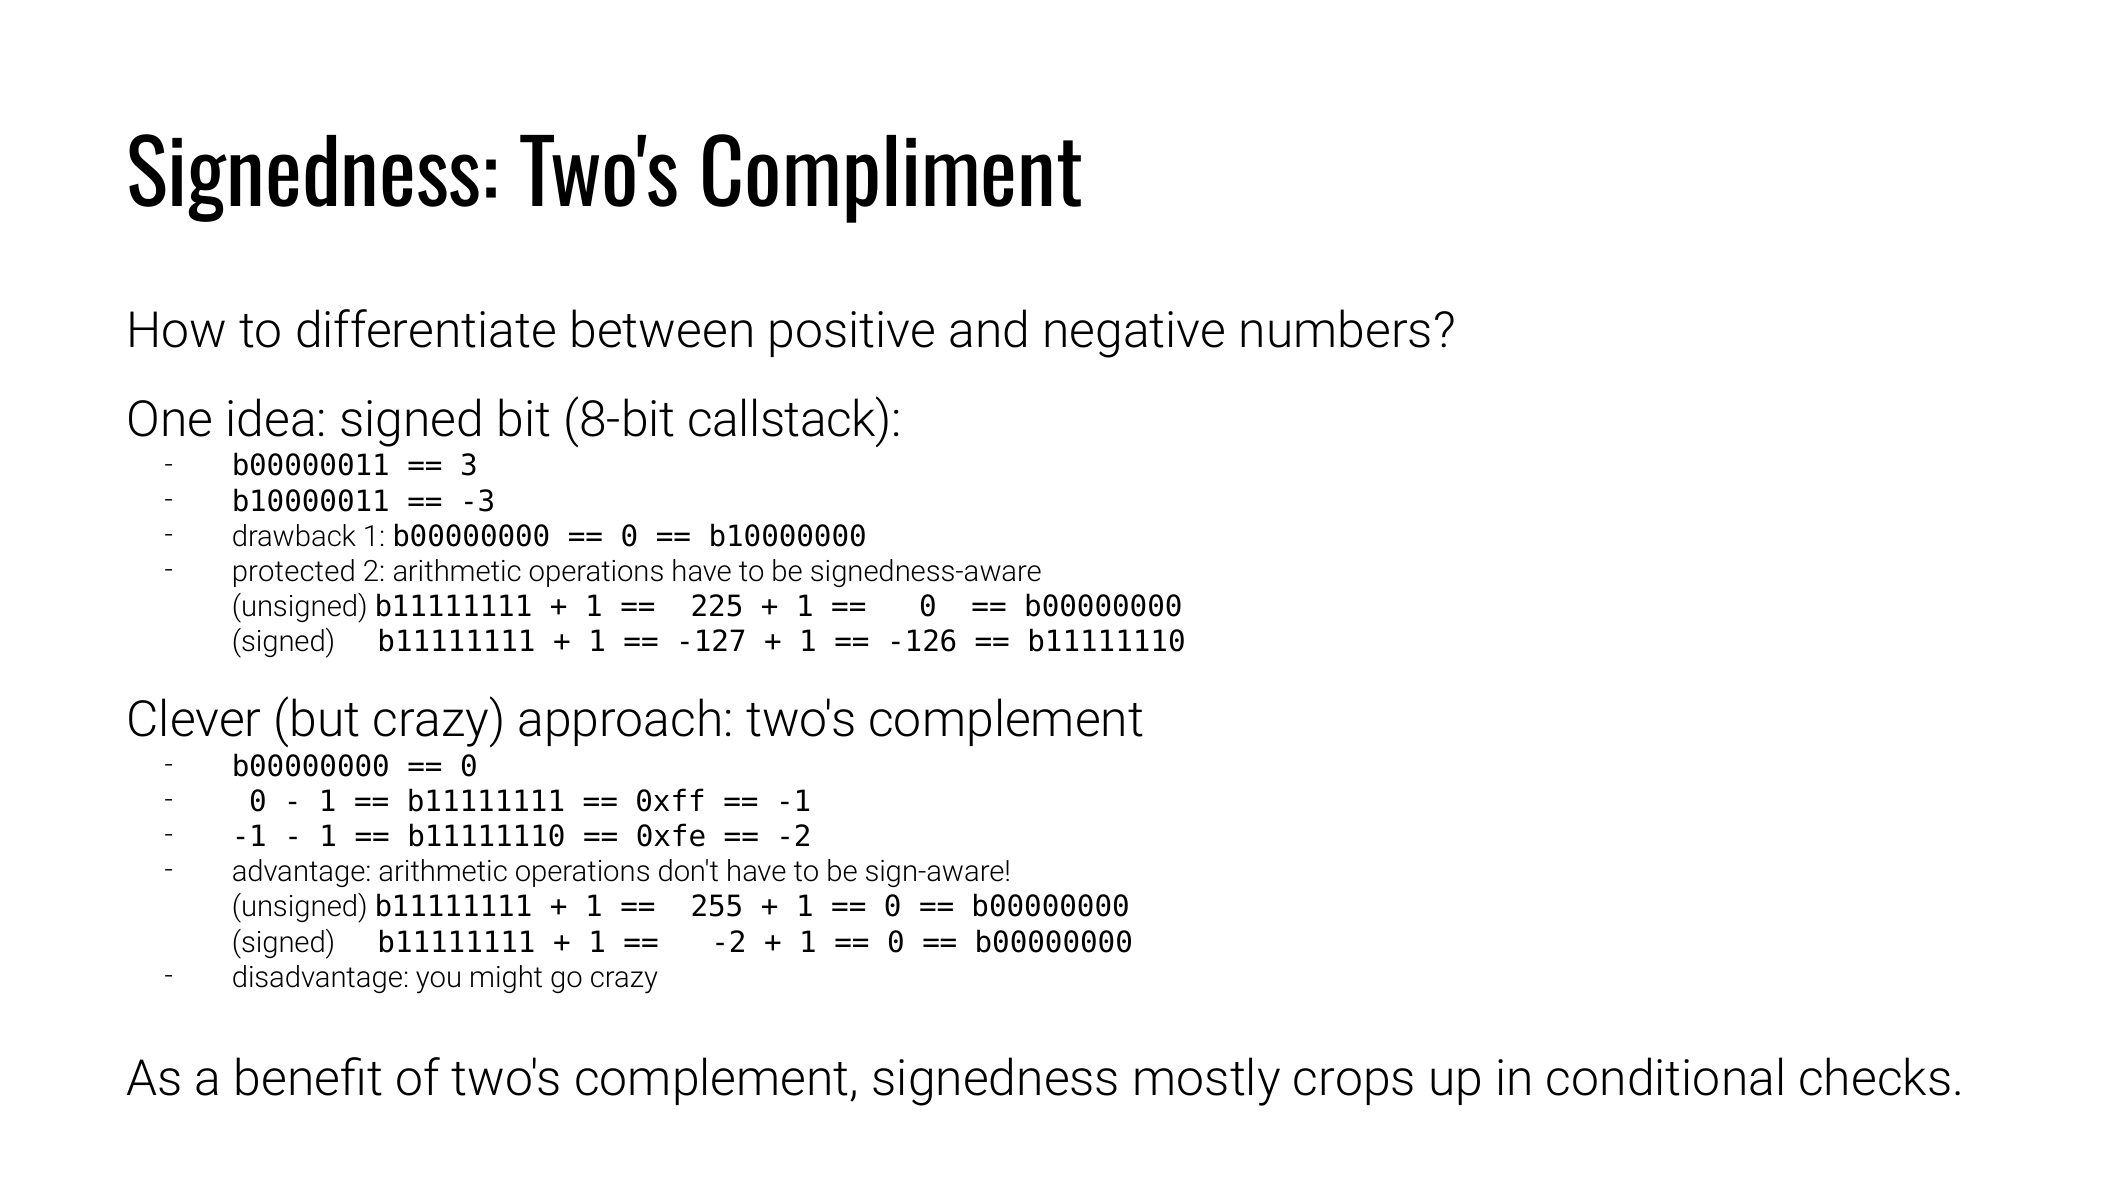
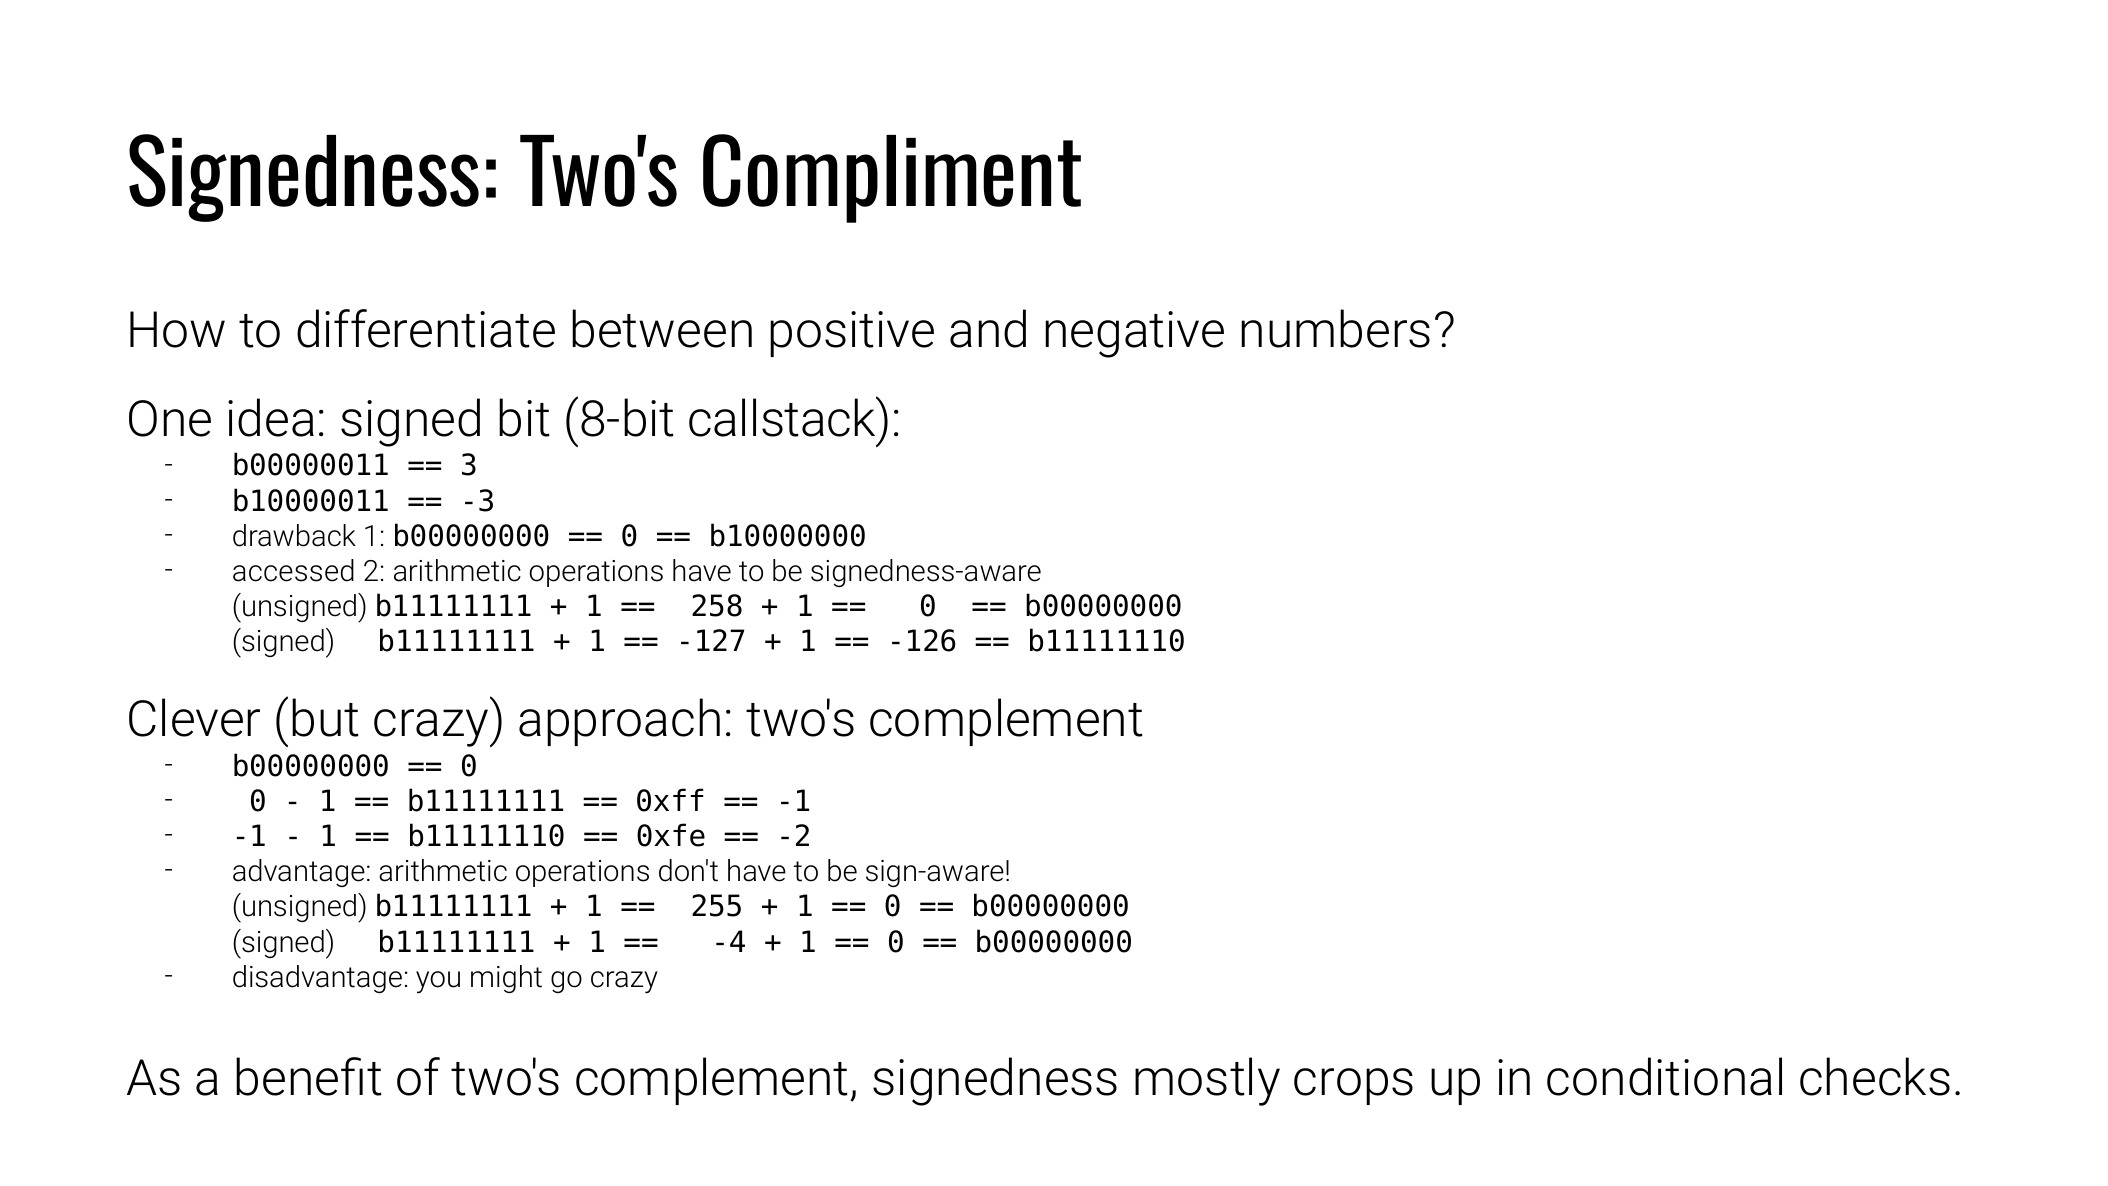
protected: protected -> accessed (294, 572)
225: 225 -> 258 (717, 607)
-2: -2 -> -4 (729, 942)
